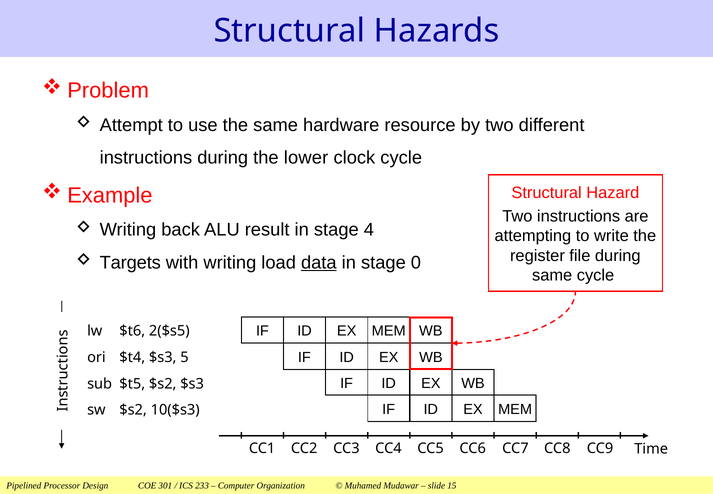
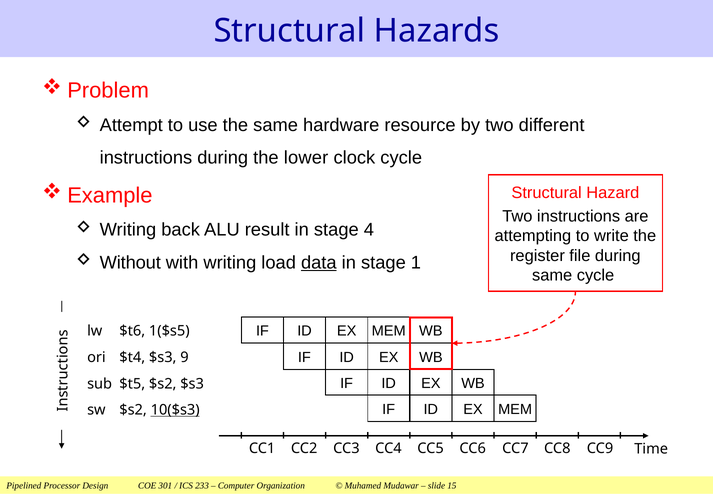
Targets: Targets -> Without (130, 262)
0: 0 -> 1 (416, 262)
2($s5: 2($s5 -> 1($s5 (169, 331)
5: 5 -> 9 (184, 357)
10($s3 underline: none -> present (175, 410)
